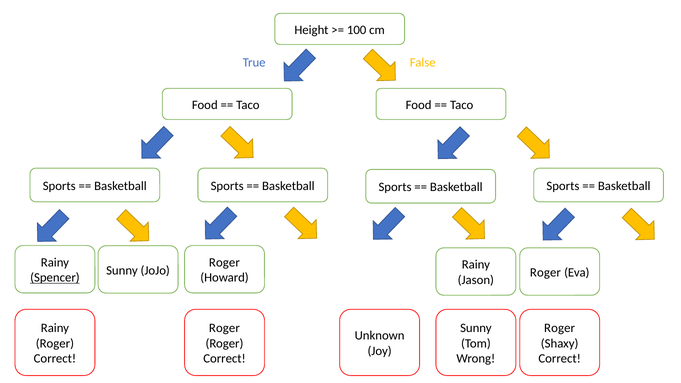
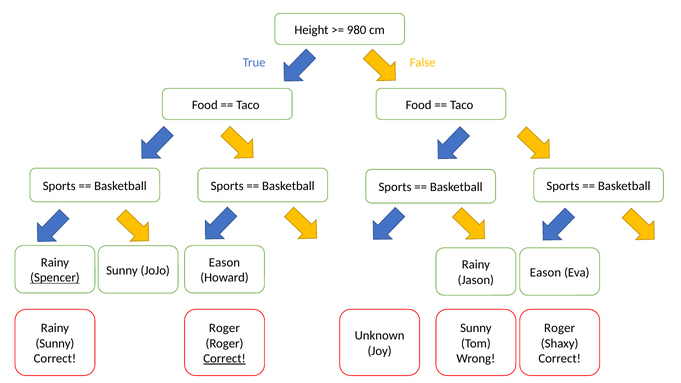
100: 100 -> 980 (357, 30)
Roger: Roger -> Eason (224, 262)
Roger: Roger -> Eason (545, 272)
Roger: Roger -> Sunny (55, 343)
Correct underline: none -> present (225, 359)
